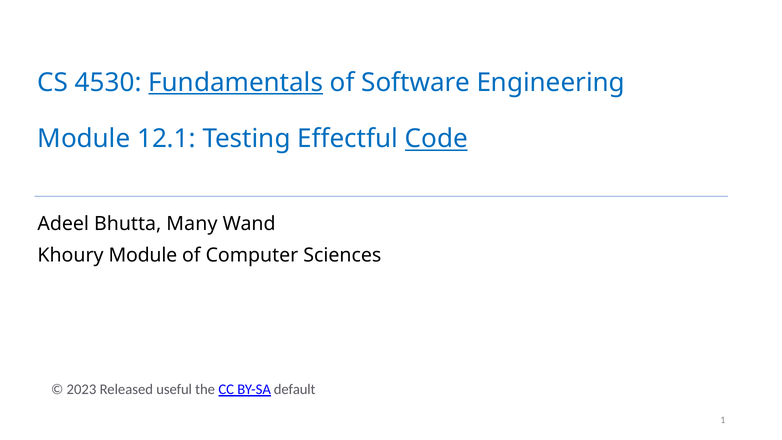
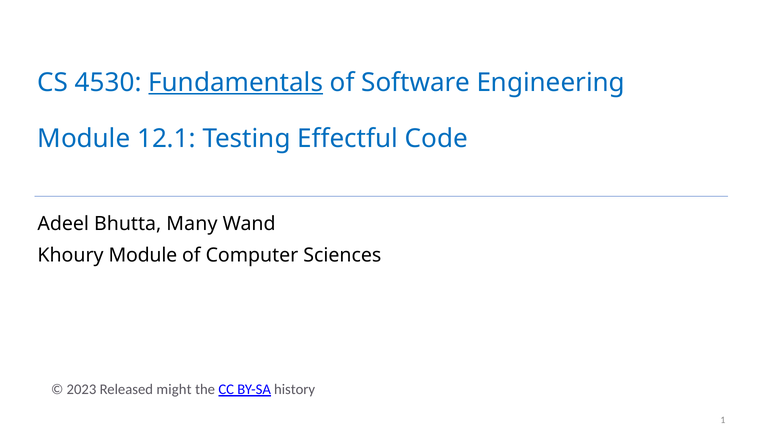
Code underline: present -> none (436, 139)
useful: useful -> might (174, 389)
default: default -> history (295, 389)
